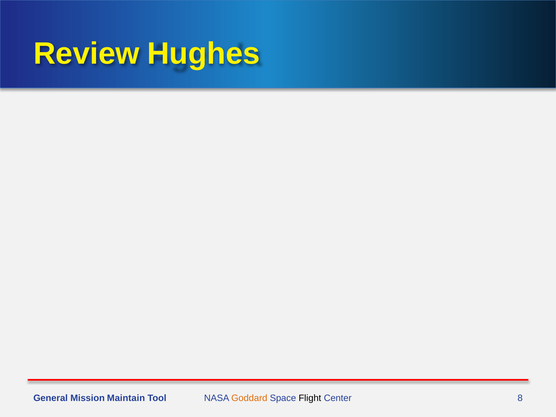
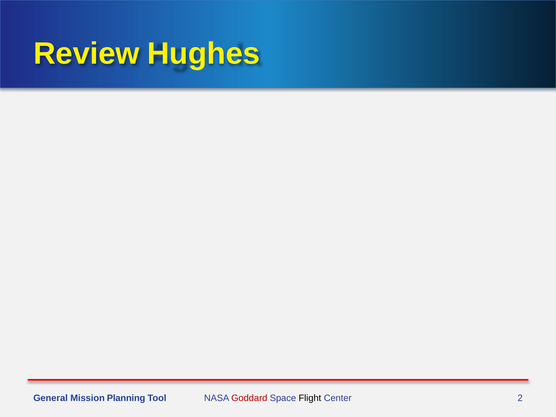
Maintain: Maintain -> Planning (126, 398)
Goddard colour: orange -> red (249, 398)
8: 8 -> 2 (520, 398)
